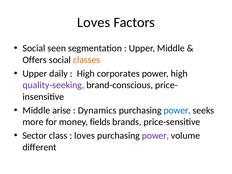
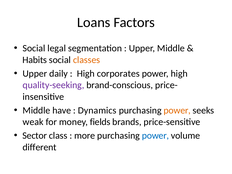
Loves: Loves -> Loans (94, 22)
seen: seen -> legal (57, 48)
Offers: Offers -> Habits (35, 60)
arise: arise -> have (62, 110)
power colour: blue -> orange (177, 110)
more: more -> weak (33, 122)
loves: loves -> more (85, 136)
power colour: purple -> blue (155, 136)
